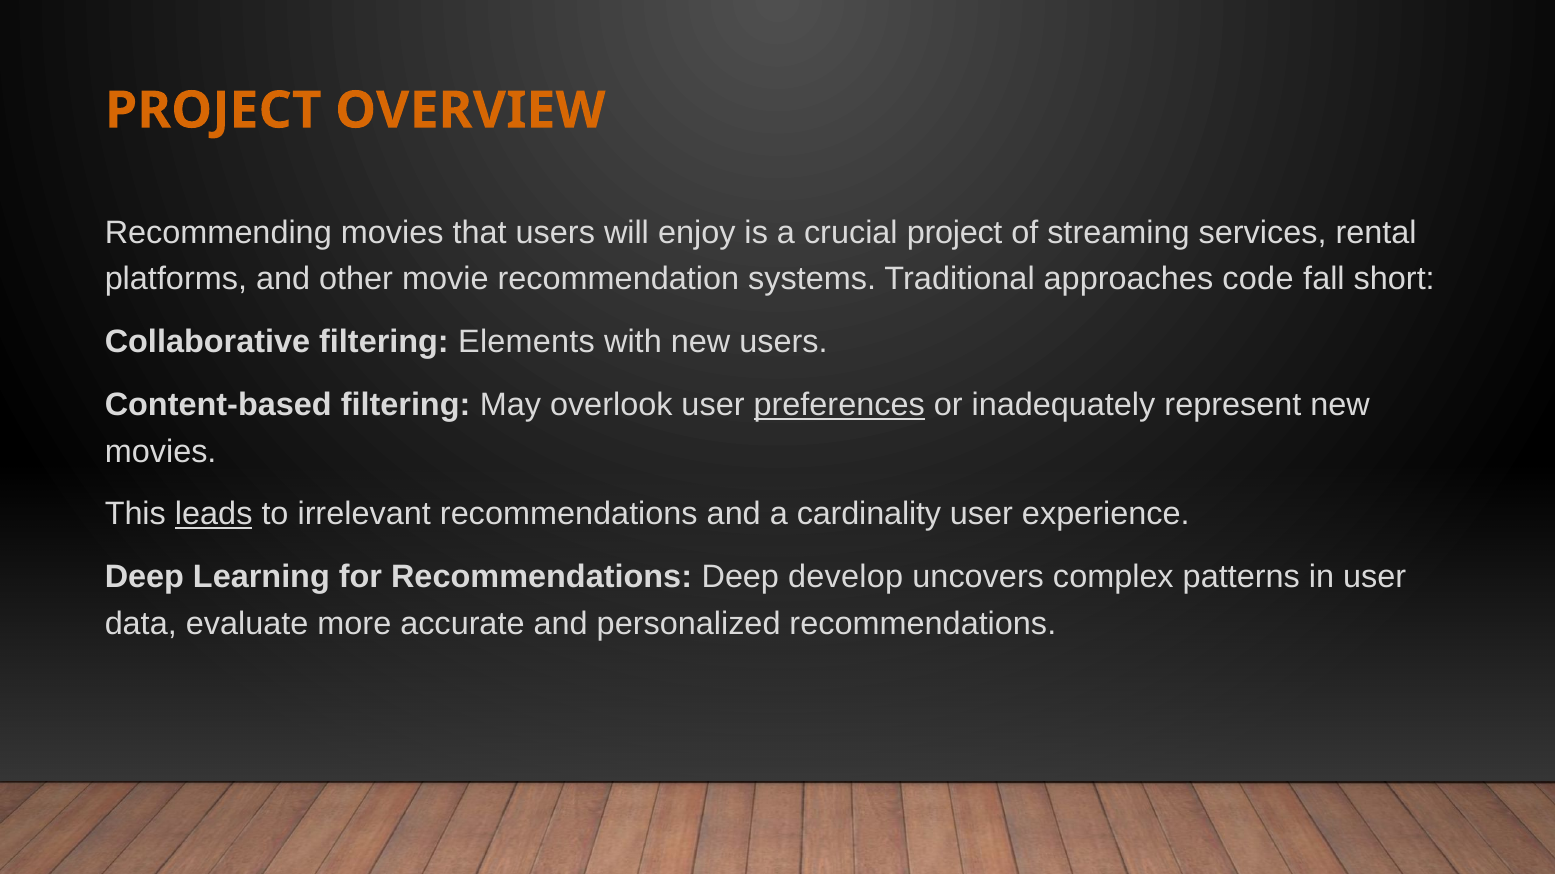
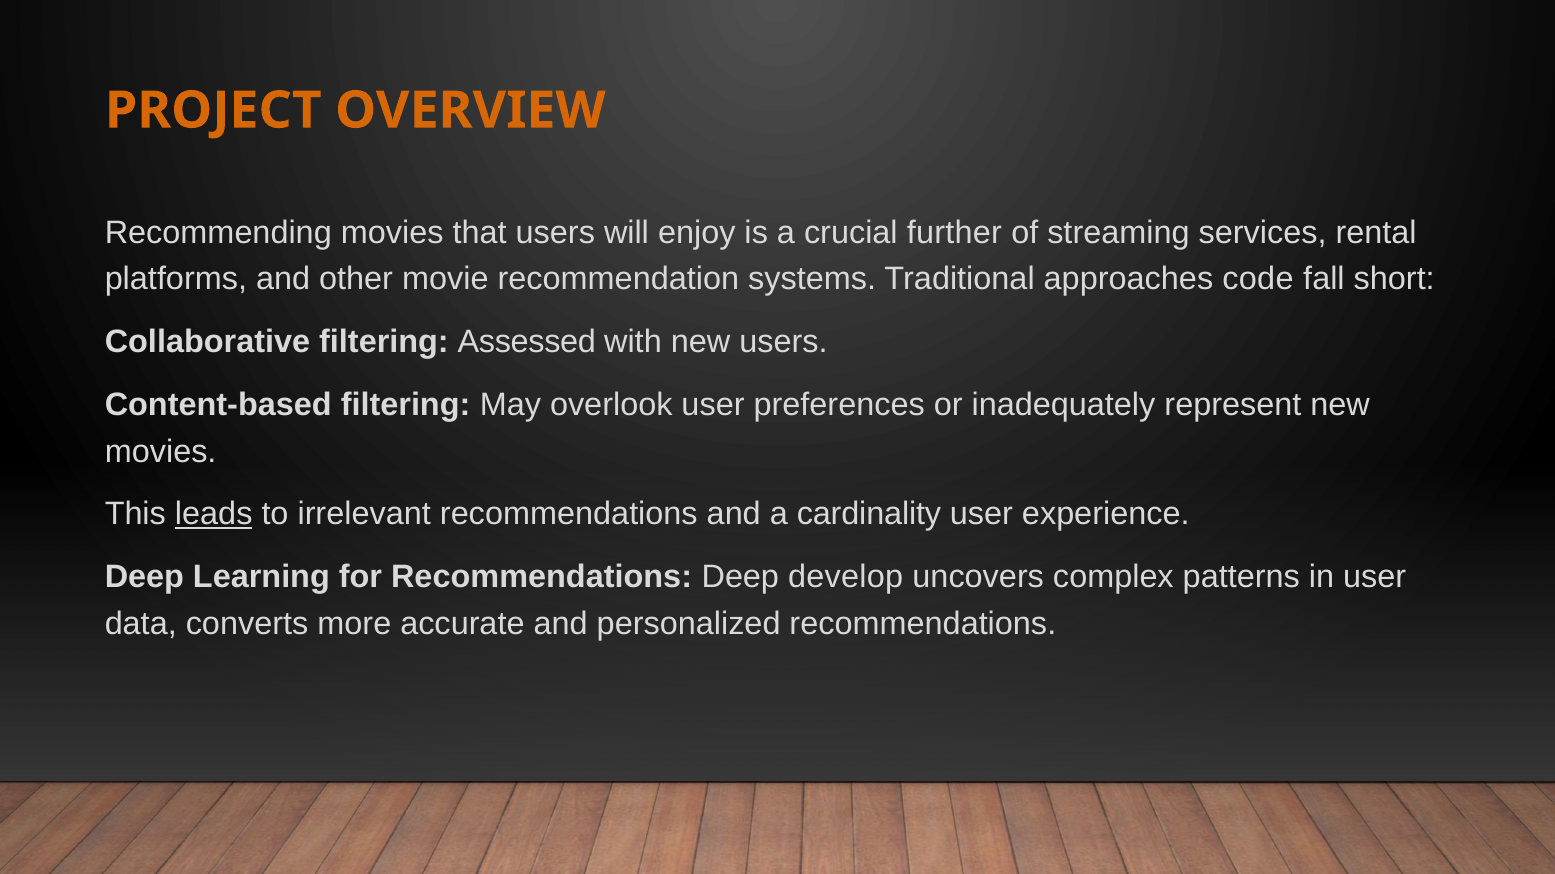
crucial project: project -> further (954, 233)
Elements: Elements -> Assessed (527, 342)
preferences underline: present -> none (839, 405)
evaluate: evaluate -> converts (247, 624)
